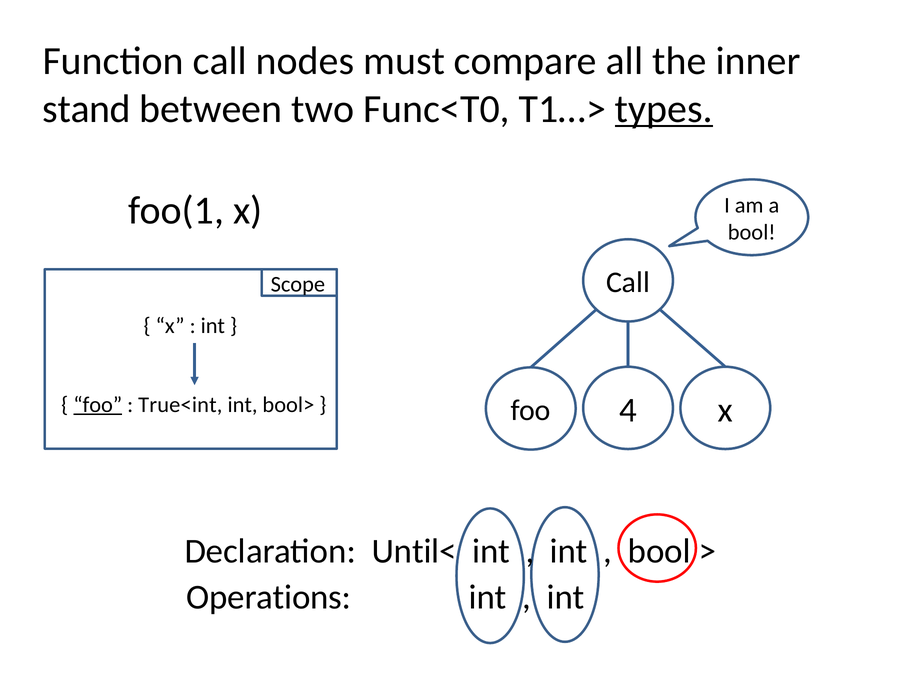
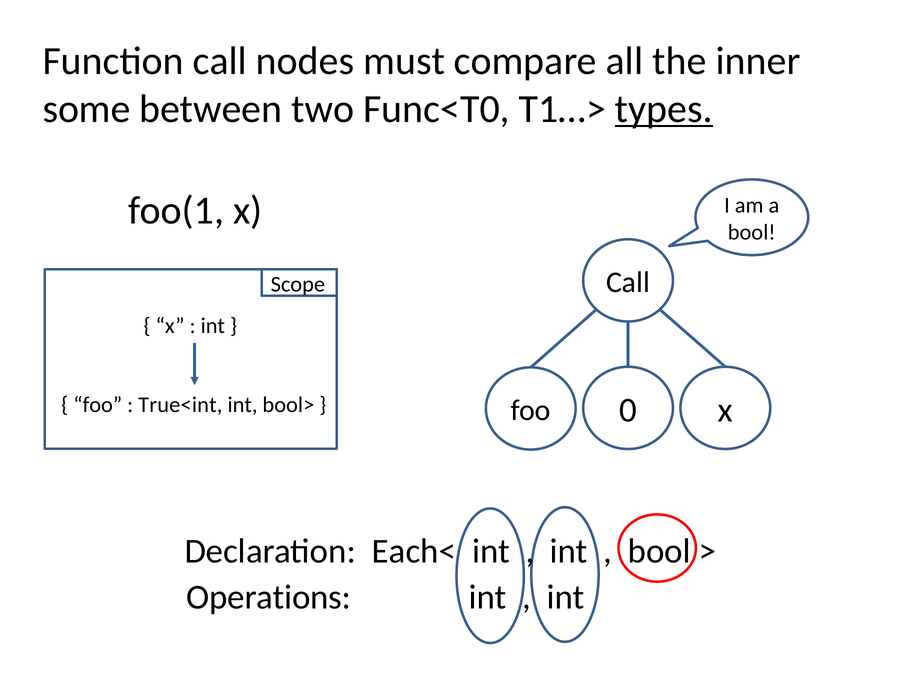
stand: stand -> some (87, 109)
foo underline: present -> none (98, 405)
4: 4 -> 0 (628, 411)
Until<: Until< -> Each< (414, 552)
